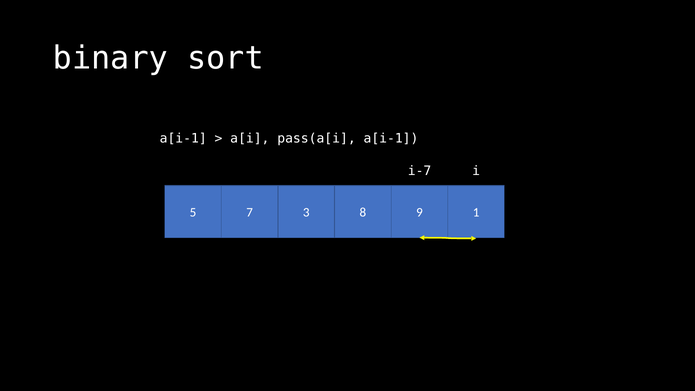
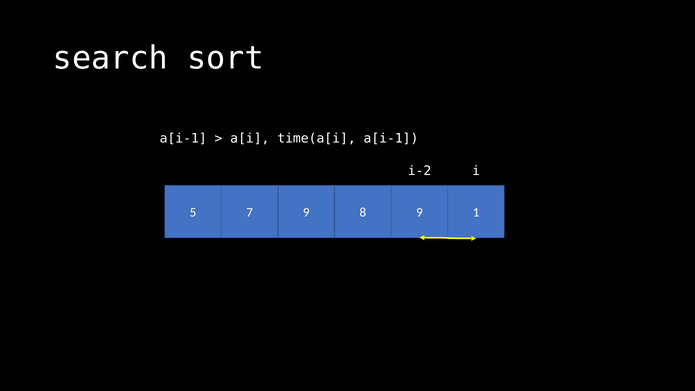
binary: binary -> search (110, 58)
pass(a[i: pass(a[i -> time(a[i (317, 138)
i-7: i-7 -> i-2 (420, 171)
7 3: 3 -> 9 (306, 212)
